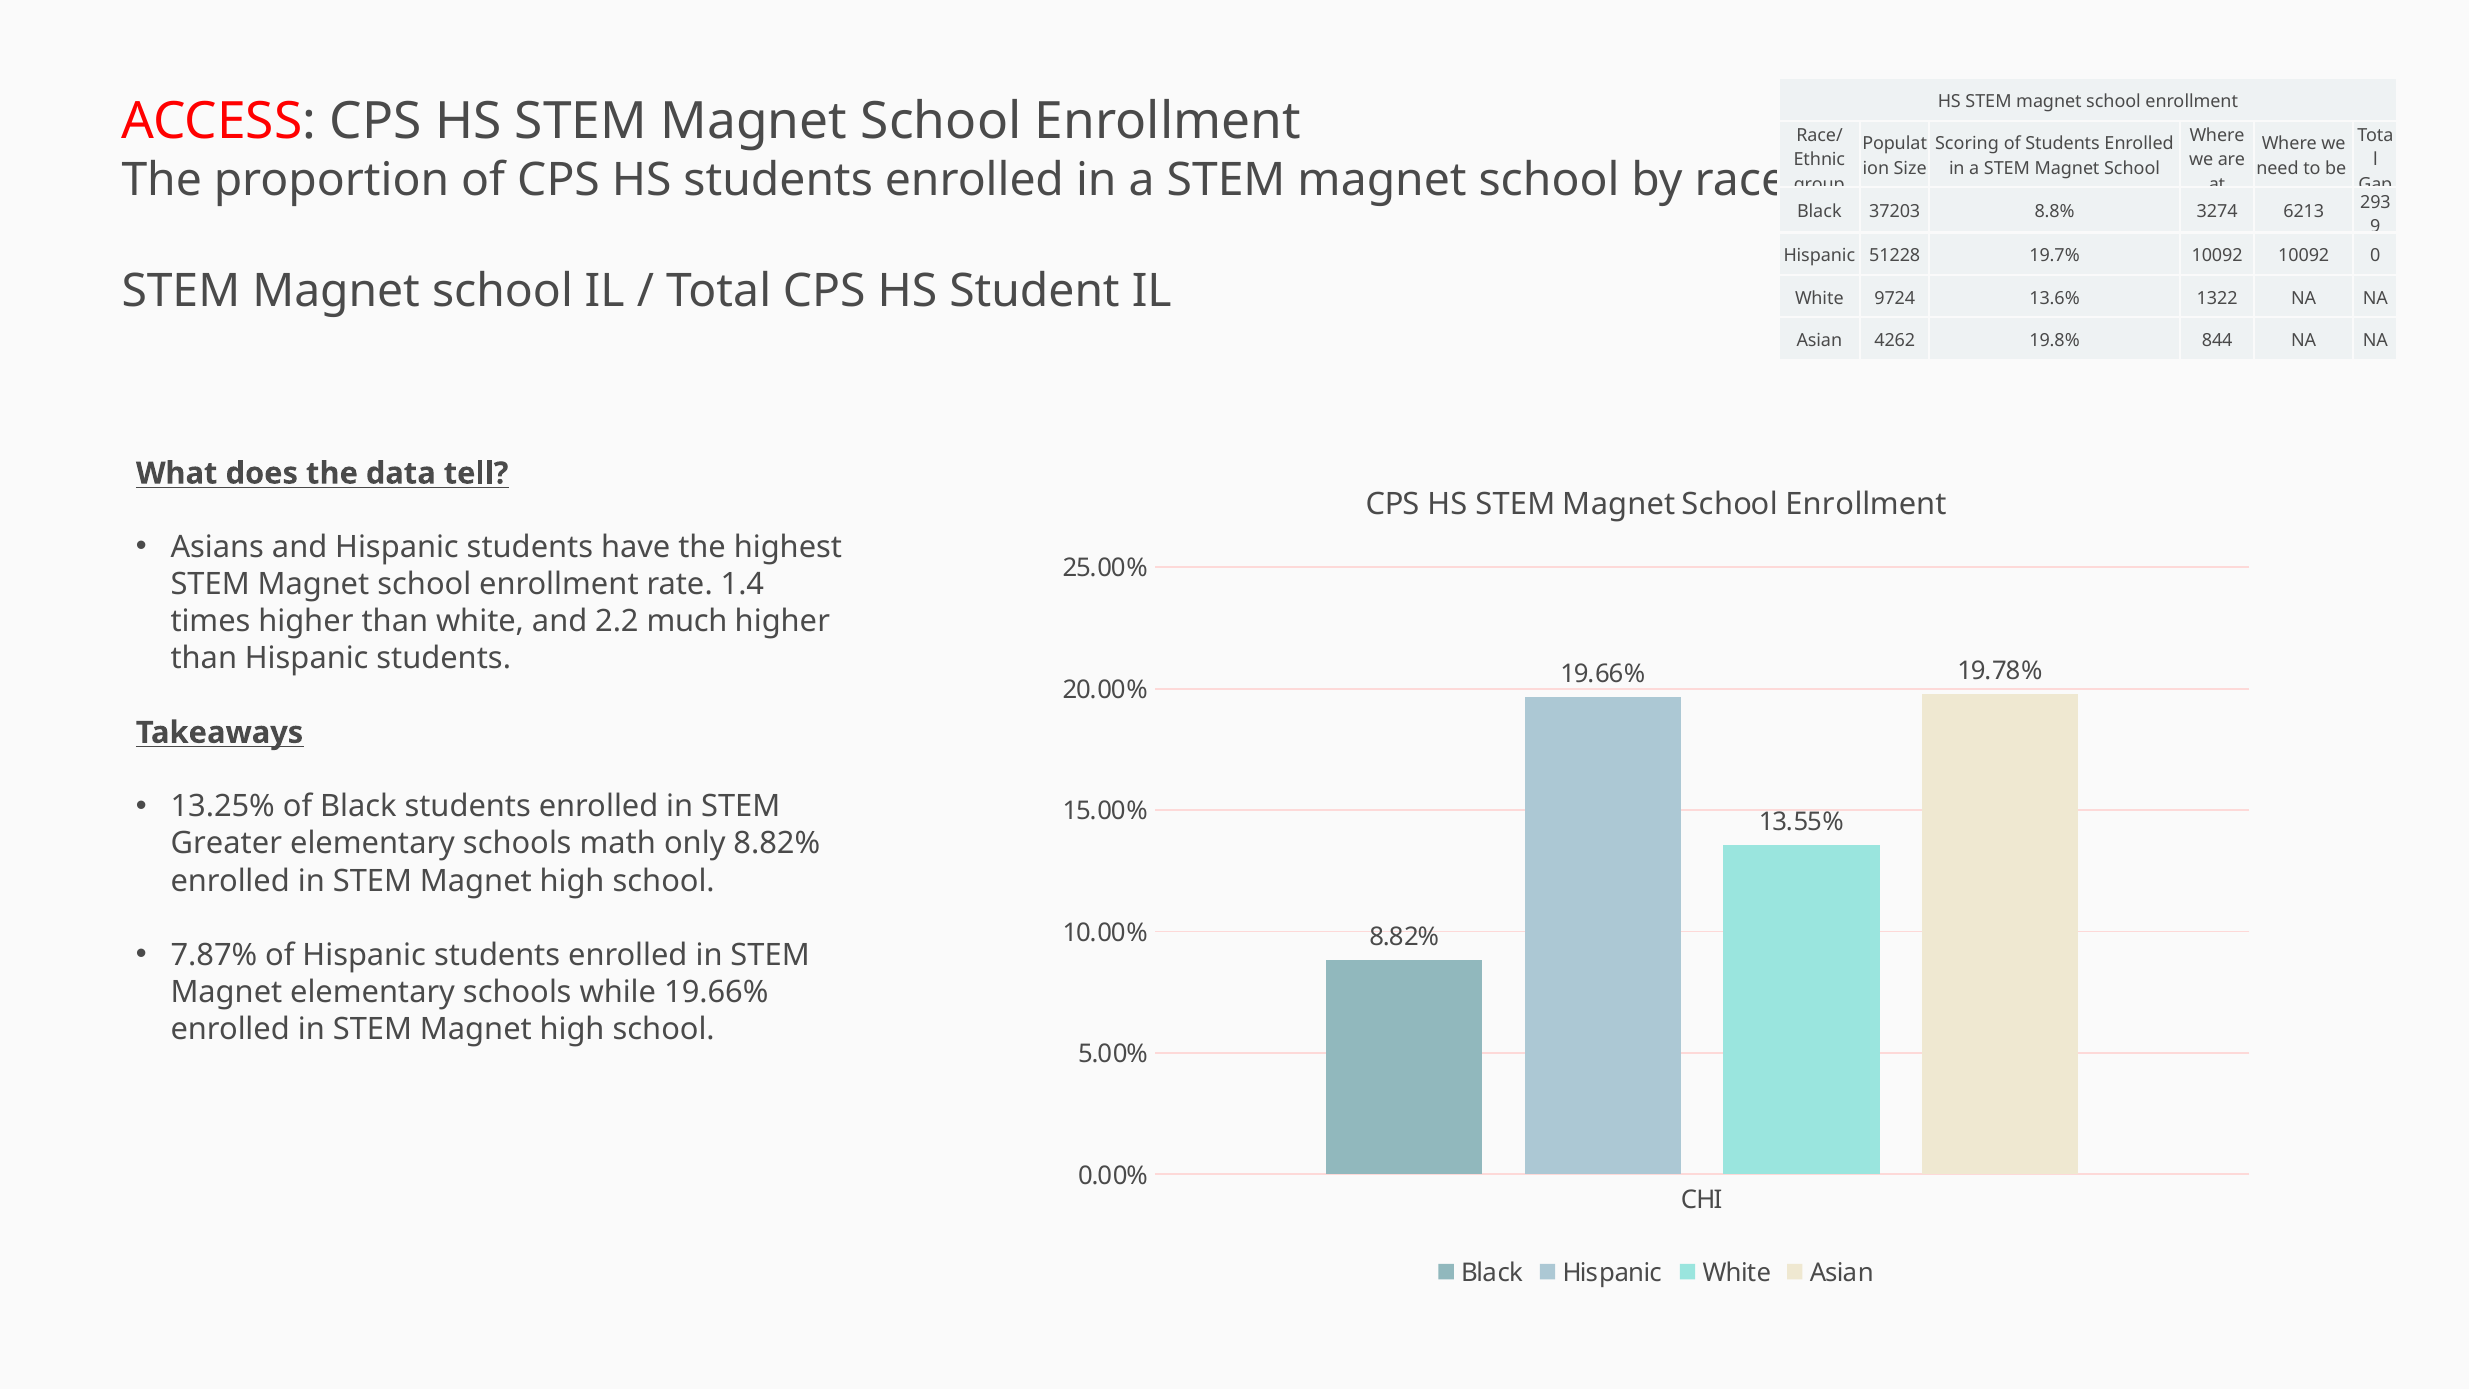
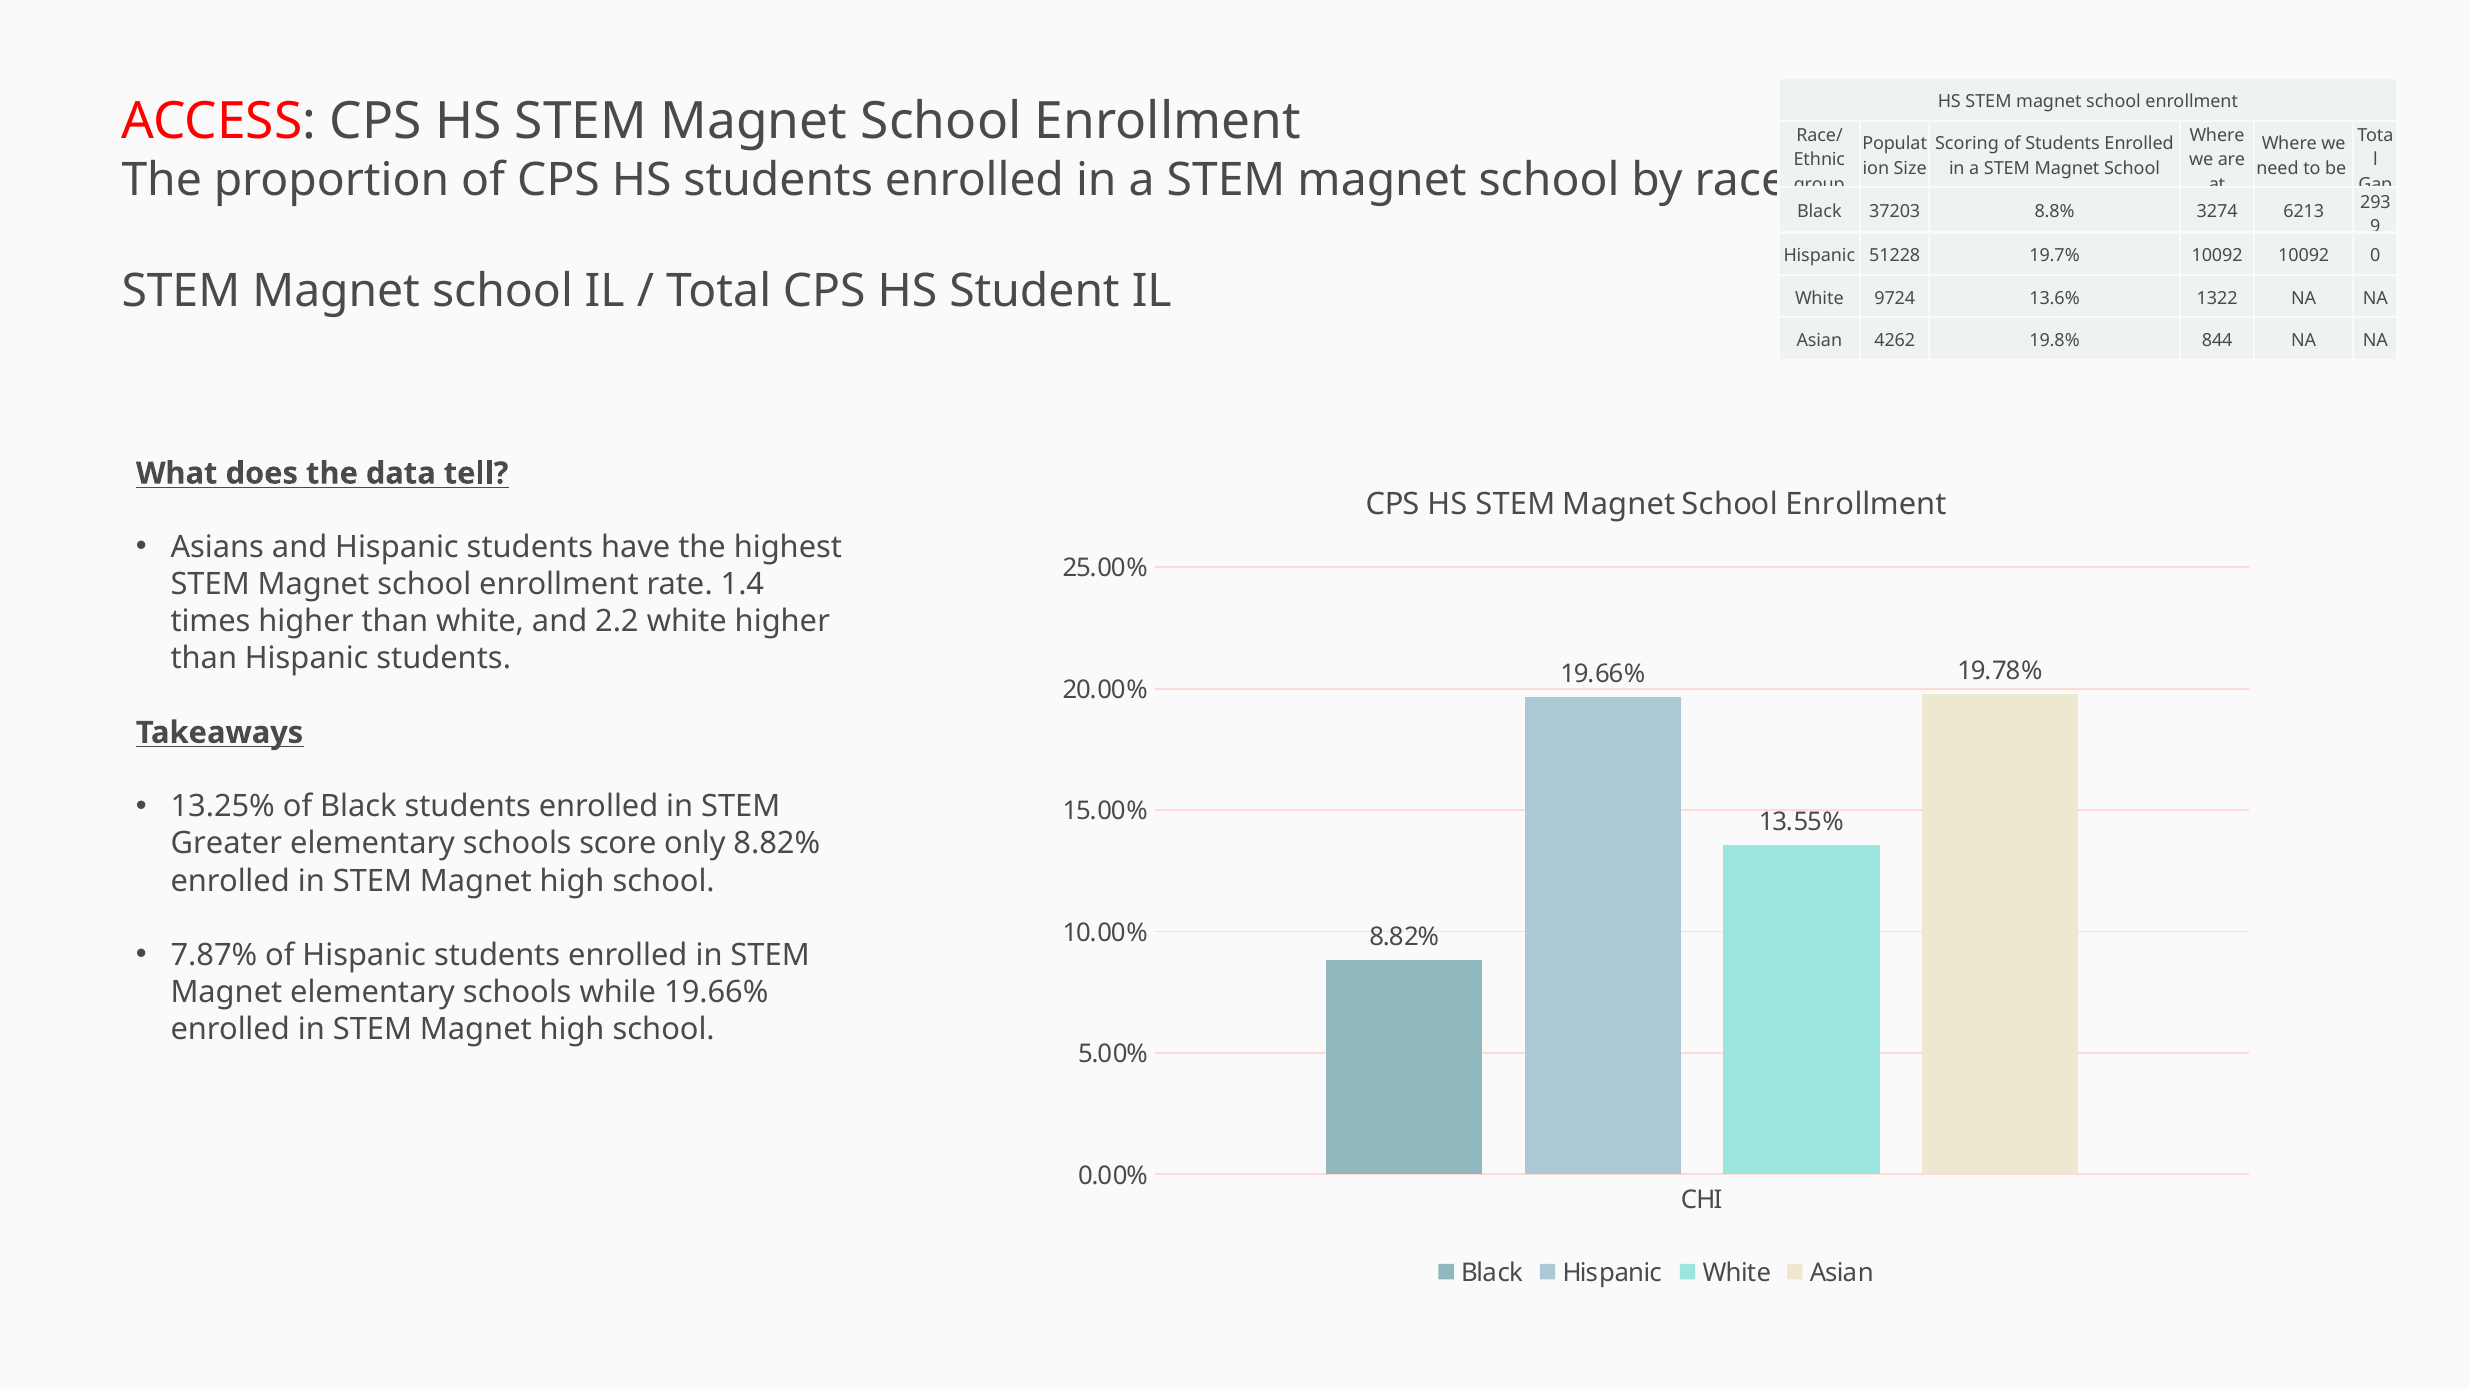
2.2 much: much -> white (687, 621)
math: math -> score (618, 844)
